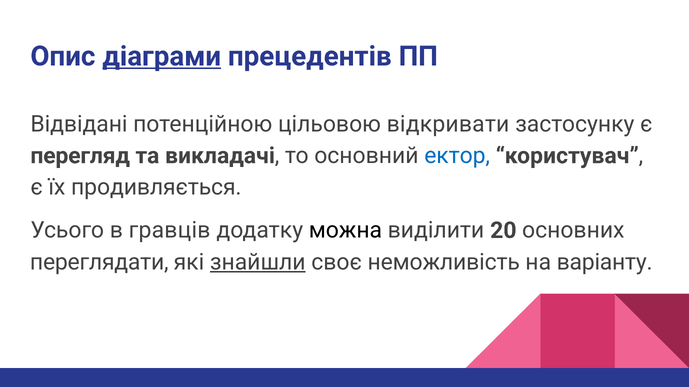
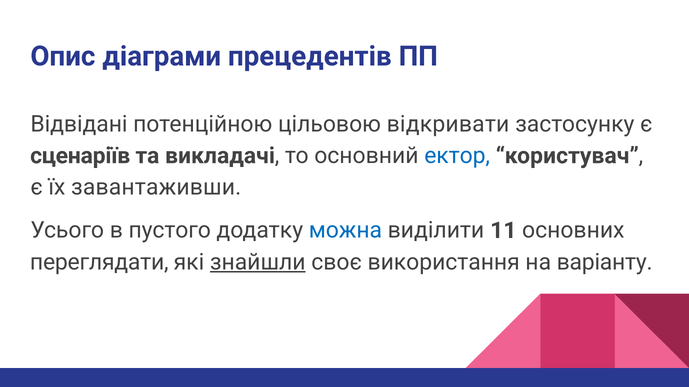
діаграми underline: present -> none (162, 56)
перегляд: перегляд -> сценаріїв (80, 156)
продивляється: продивляється -> завантаживши (156, 188)
гравців: гравців -> пустого (170, 231)
можна colour: black -> blue (345, 231)
20: 20 -> 11 (503, 231)
неможливість: неможливість -> використання (444, 262)
